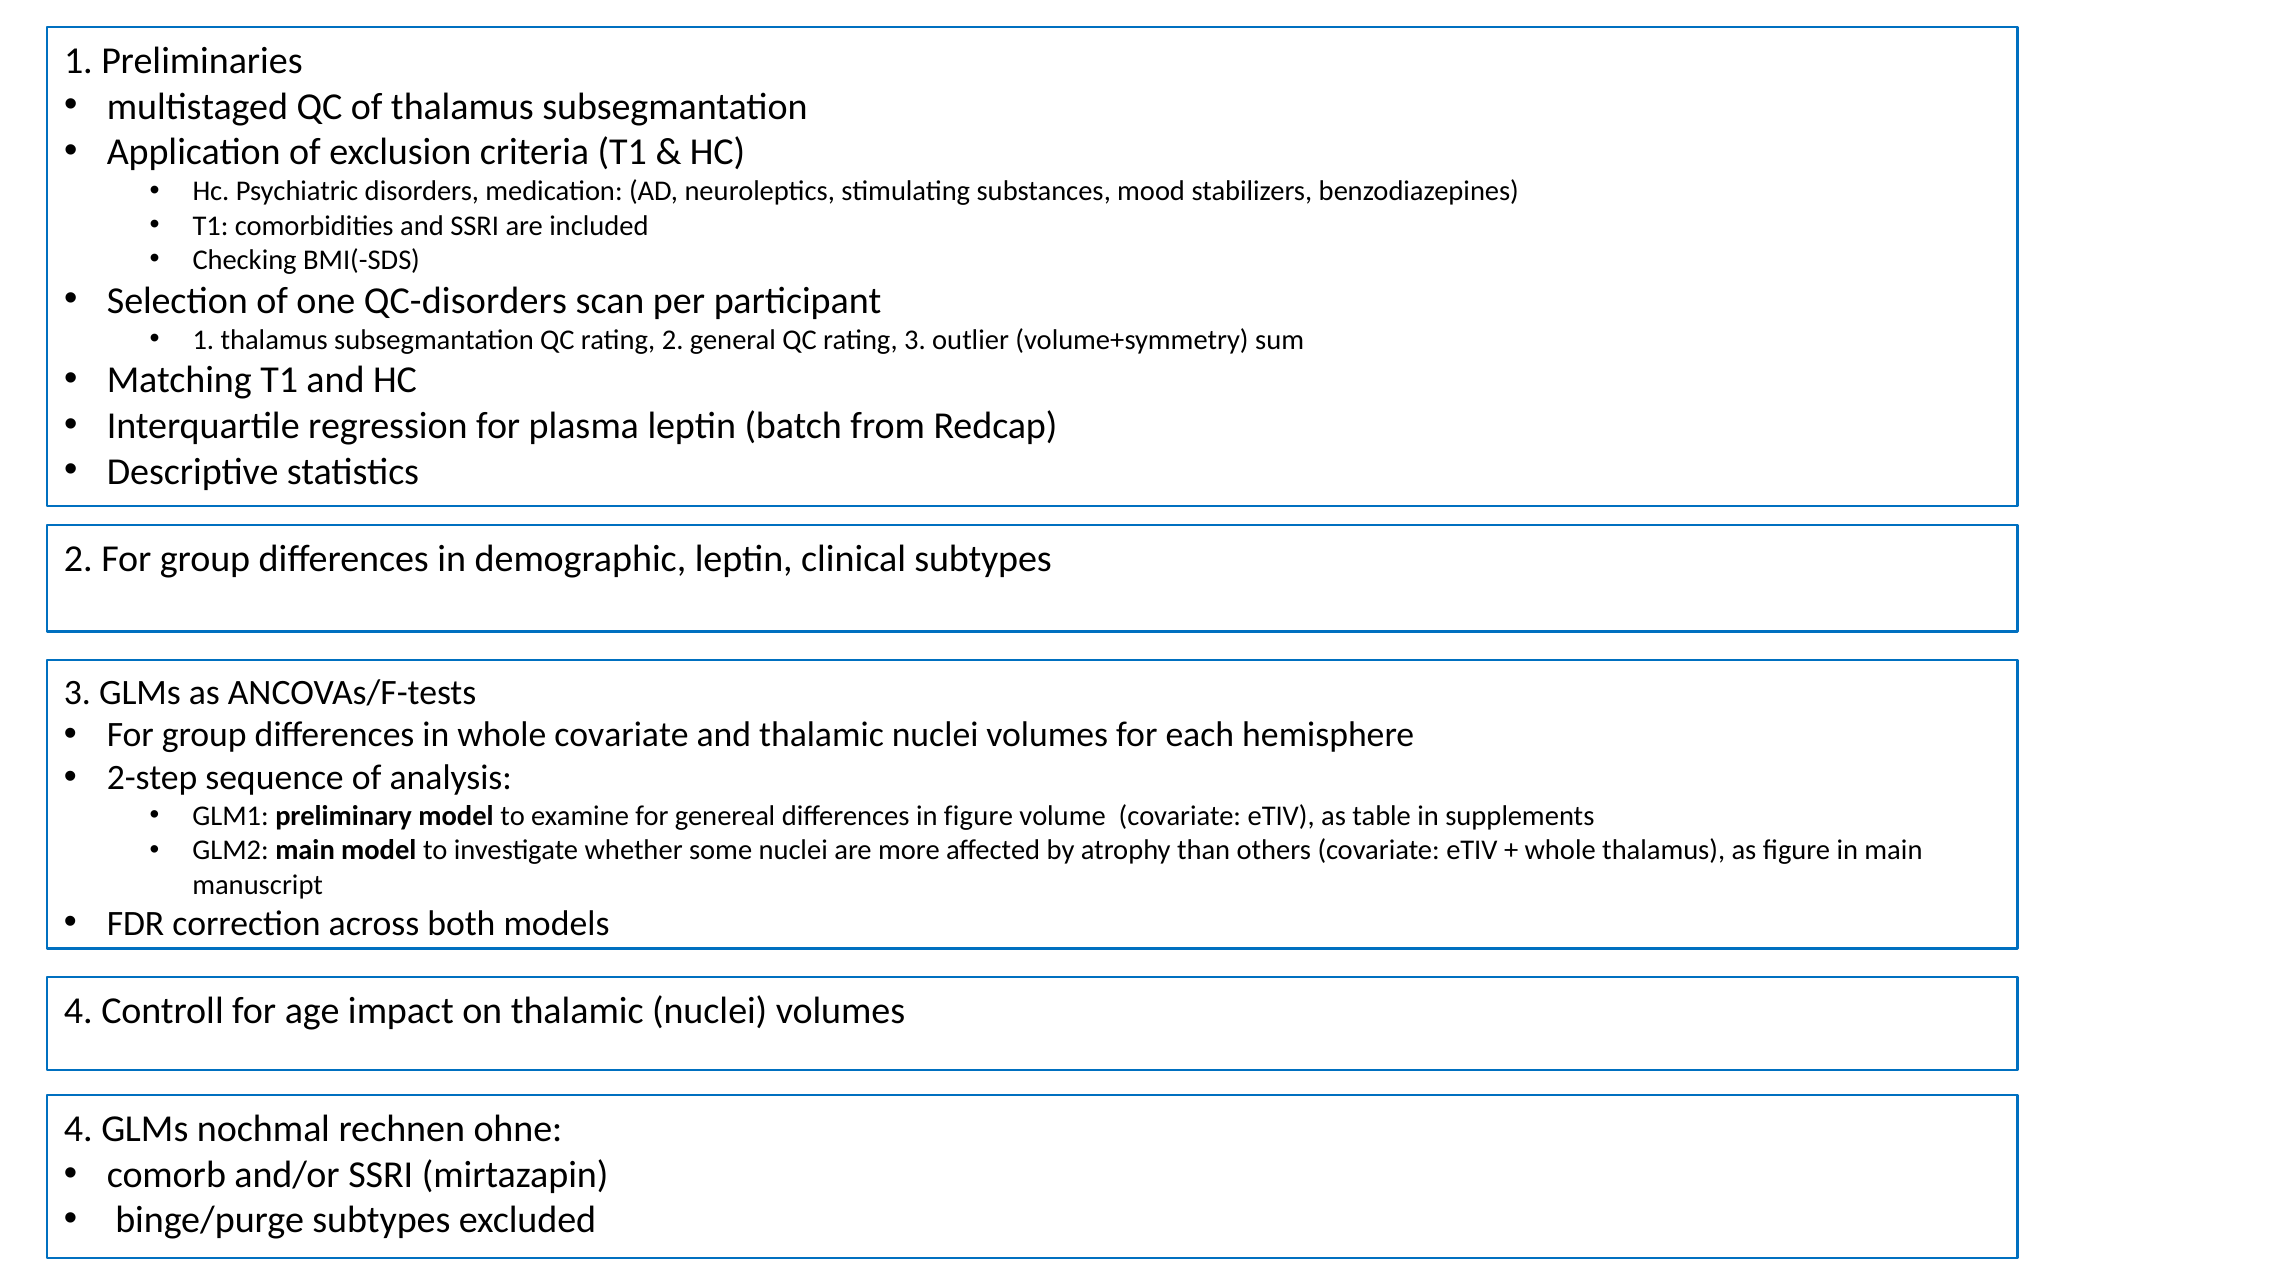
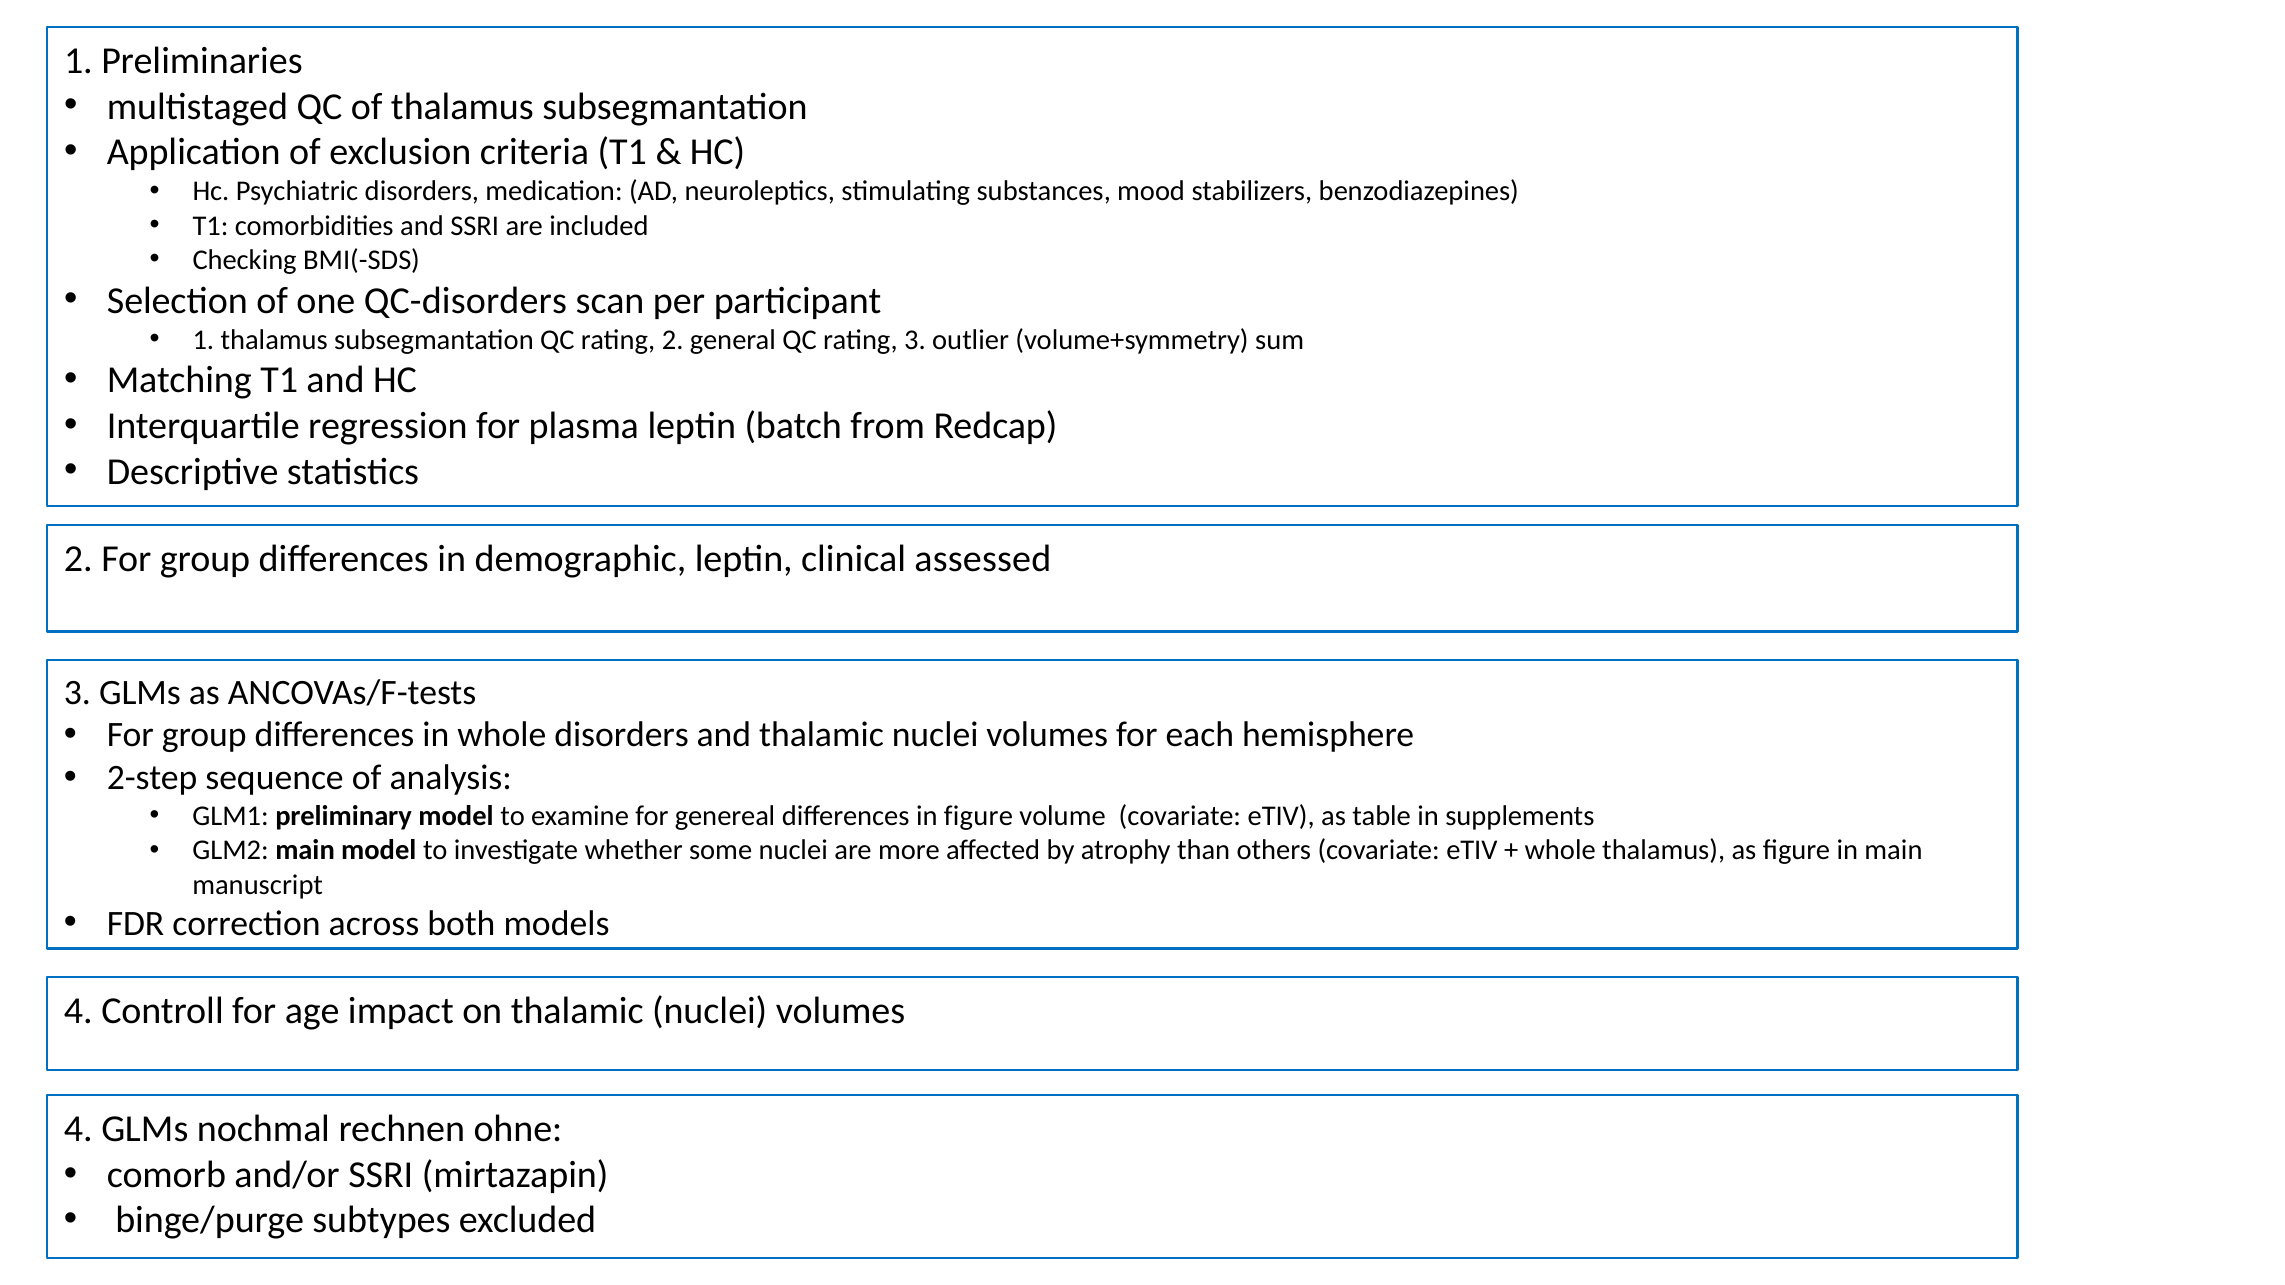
clinical subtypes: subtypes -> assessed (983, 559)
whole covariate: covariate -> disorders (622, 735)
